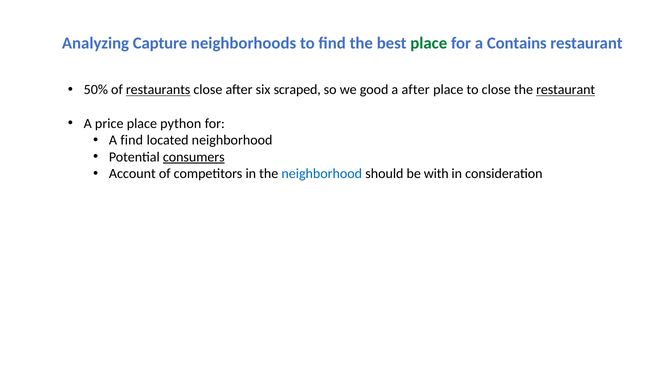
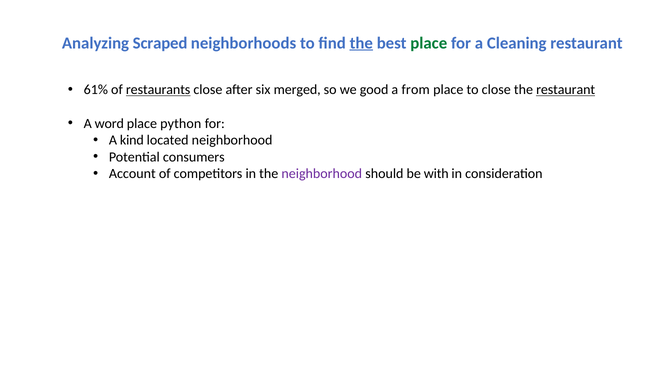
Capture: Capture -> Scraped (160, 43)
the underline: none -> present (361, 43)
Contains: Contains -> Cleaning (517, 43)
50%: 50% -> 61% (96, 90)
scraped: scraped -> merged (297, 90)
a after: after -> from (416, 90)
price: price -> word (109, 123)
A find: find -> kind (132, 140)
consumers underline: present -> none (194, 157)
neighborhood colour: blue -> purple (322, 174)
